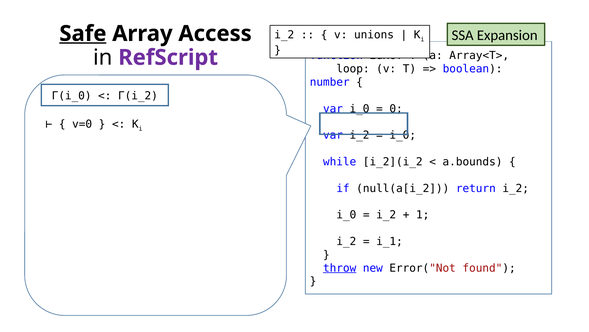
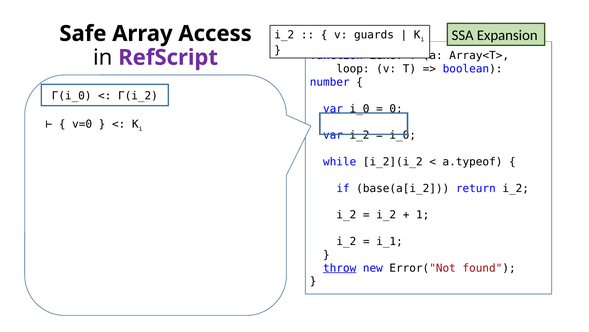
Safe underline: present -> none (83, 34)
unions: unions -> guards (374, 35)
a.bounds: a.bounds -> a.typeof (472, 161)
null(a[i_2: null(a[i_2 -> base(a[i_2 (403, 188)
i_0: i_0 -> i_2 (346, 214)
